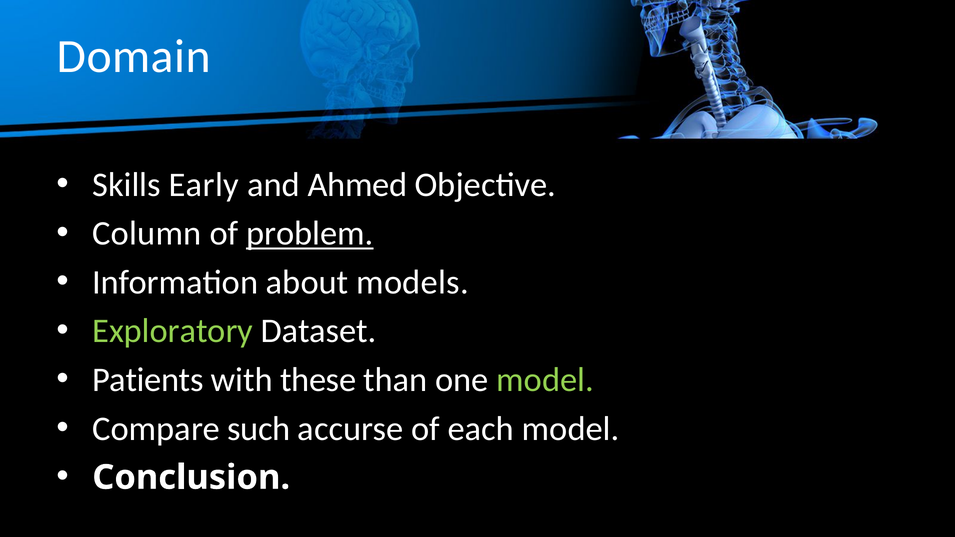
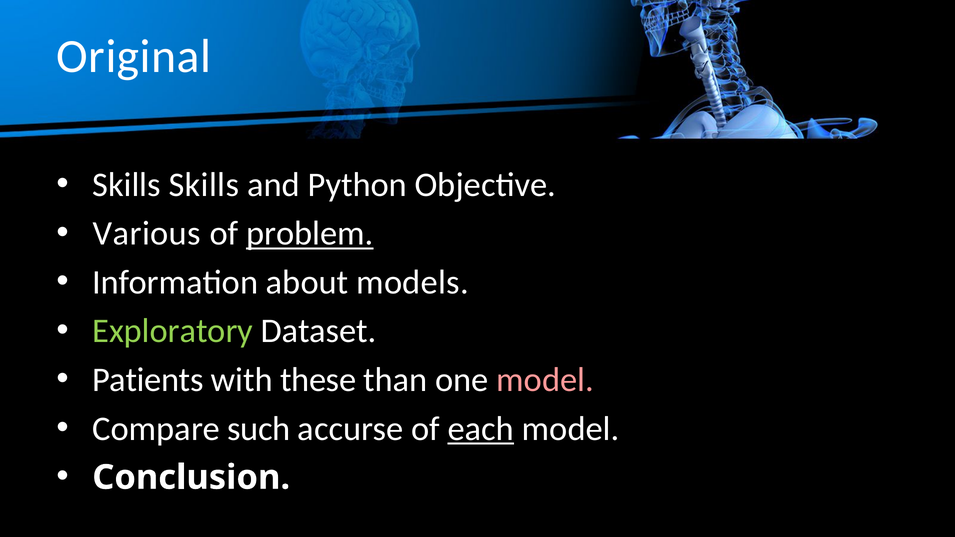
Domain: Domain -> Original (134, 57)
Skills Early: Early -> Skills (204, 185)
Ahmed: Ahmed -> Python (357, 185)
Column: Column -> Various (147, 234)
model colour: light green -> pink (545, 380)
each underline: none -> present (481, 429)
